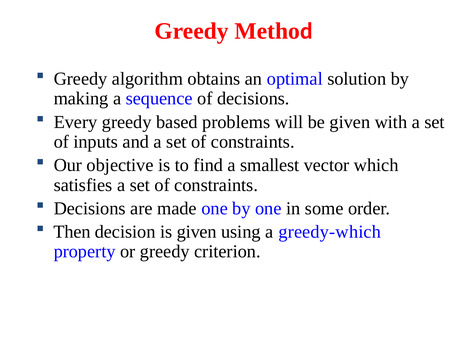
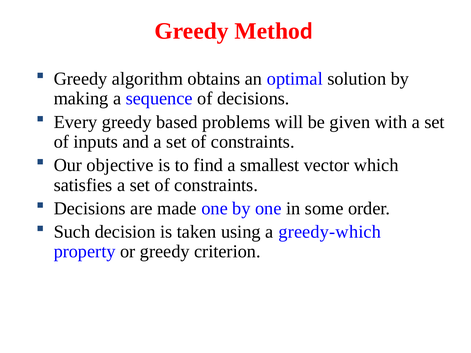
Then: Then -> Such (72, 232)
is given: given -> taken (197, 232)
